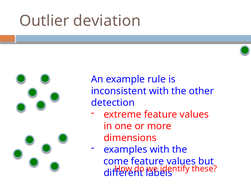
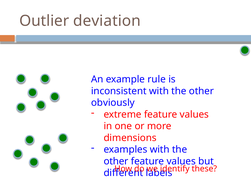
detection: detection -> obviously (113, 103)
come: come -> other (116, 161)
